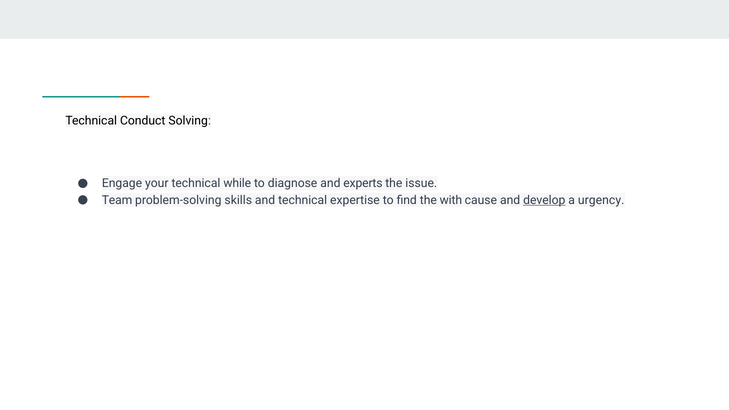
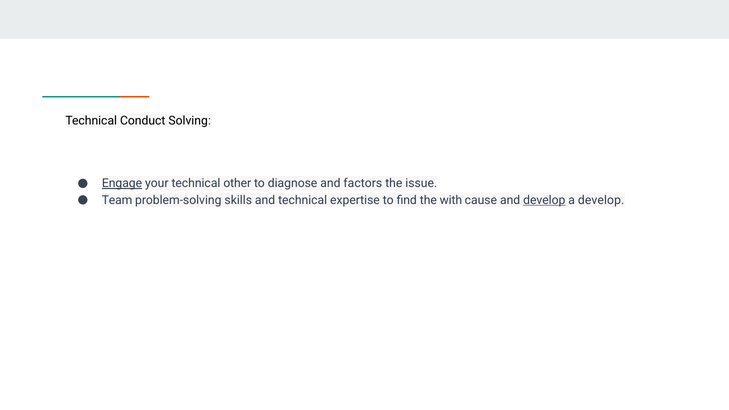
Engage underline: none -> present (122, 183)
while: while -> other (237, 183)
experts: experts -> factors (363, 183)
a urgency: urgency -> develop (601, 200)
